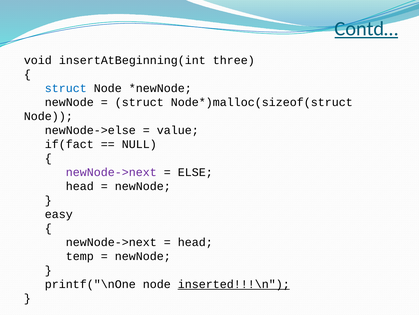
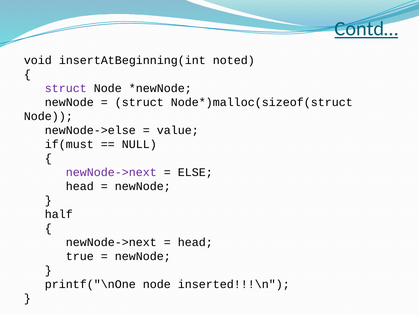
three: three -> noted (234, 60)
struct colour: blue -> purple (66, 88)
if(fact: if(fact -> if(must (69, 144)
easy: easy -> half (59, 214)
temp: temp -> true (80, 256)
inserted!!!\n underline: present -> none (234, 284)
